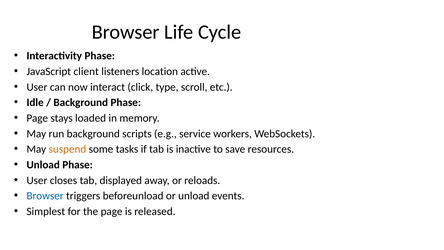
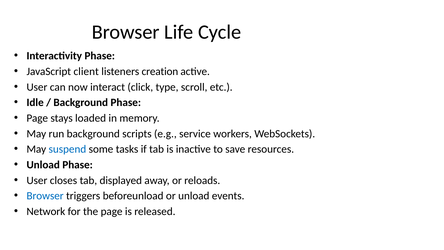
location: location -> creation (160, 71)
suspend colour: orange -> blue (67, 149)
Simplest: Simplest -> Network (46, 211)
